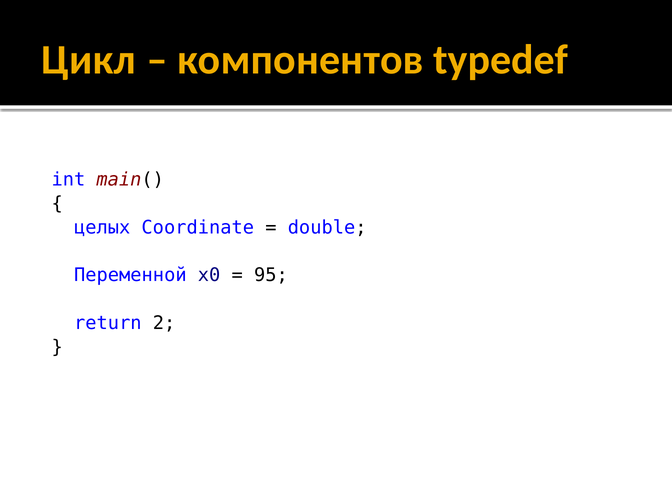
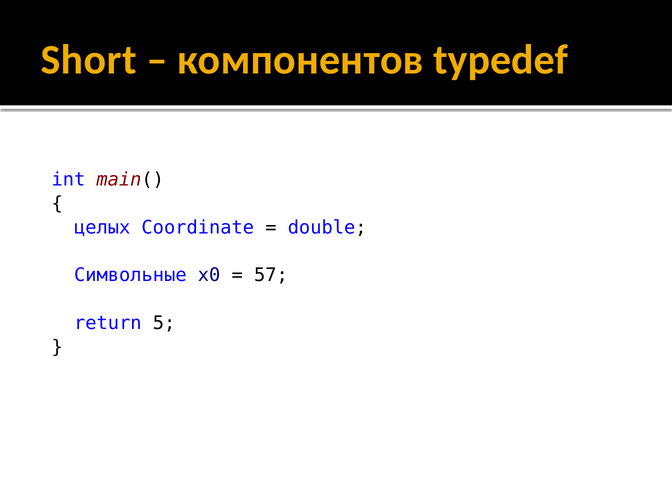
Цикл: Цикл -> Short (89, 60)
Переменной: Переменной -> Символьные (130, 275)
95: 95 -> 57 (271, 275)
2: 2 -> 5 (164, 323)
